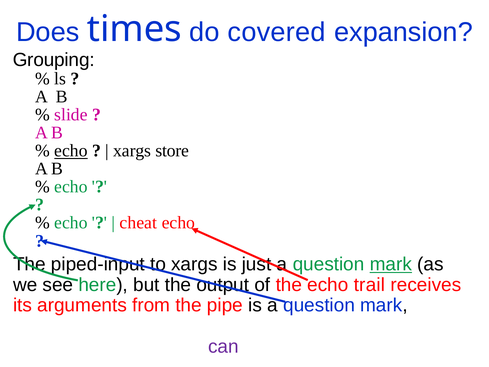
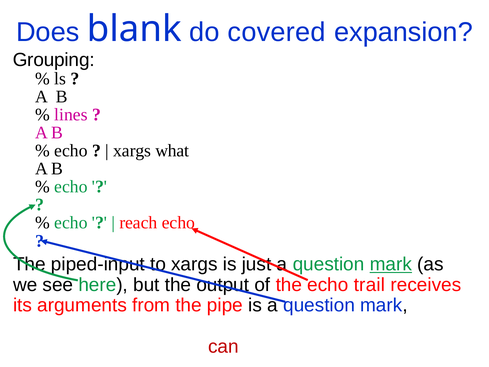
times: times -> blank (134, 29)
slide: slide -> lines (71, 115)
echo underline: present -> none (71, 151)
store: store -> what (172, 151)
cheat: cheat -> reach (138, 223)
can colour: purple -> red (223, 346)
